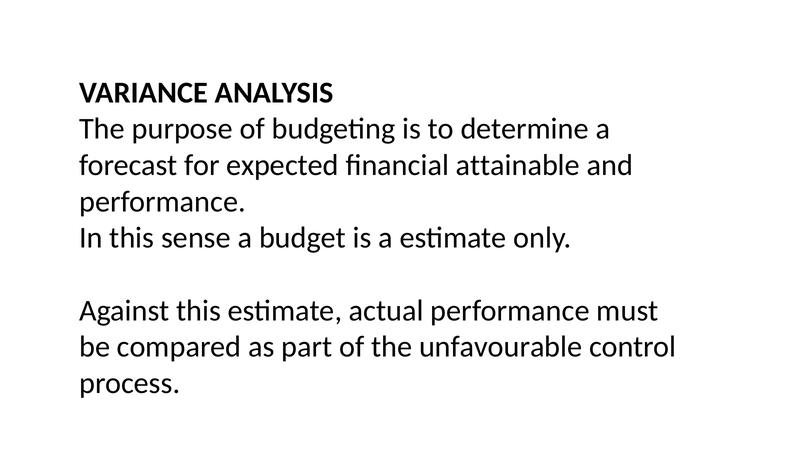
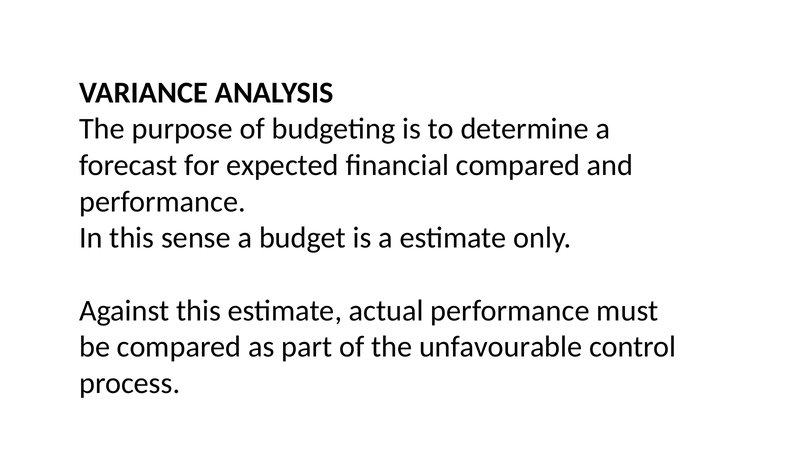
financial attainable: attainable -> compared (518, 165)
